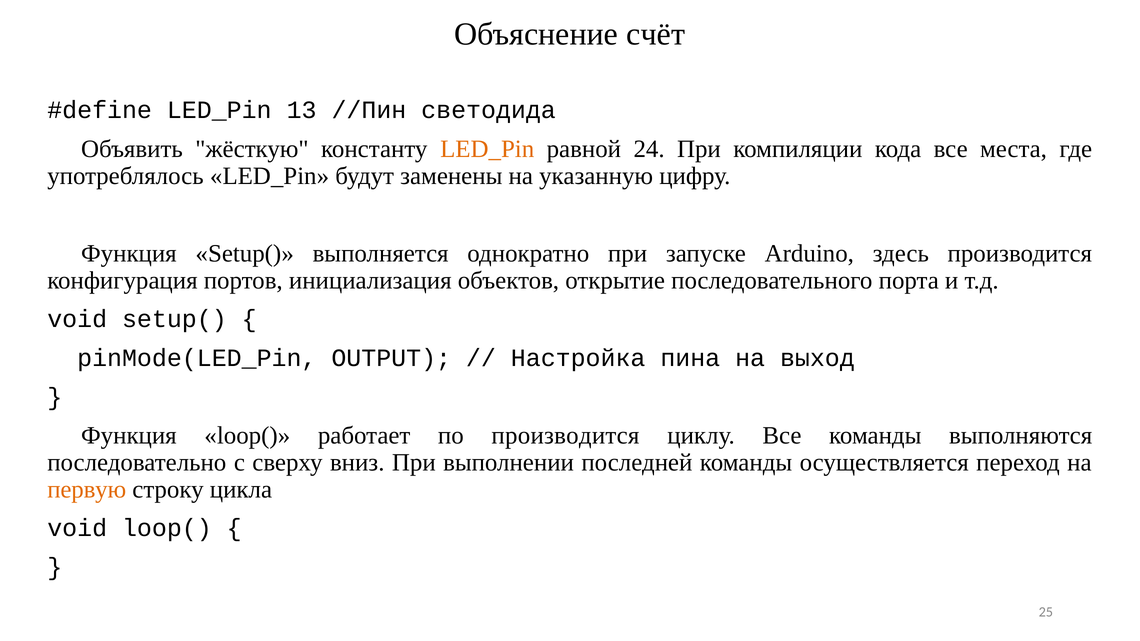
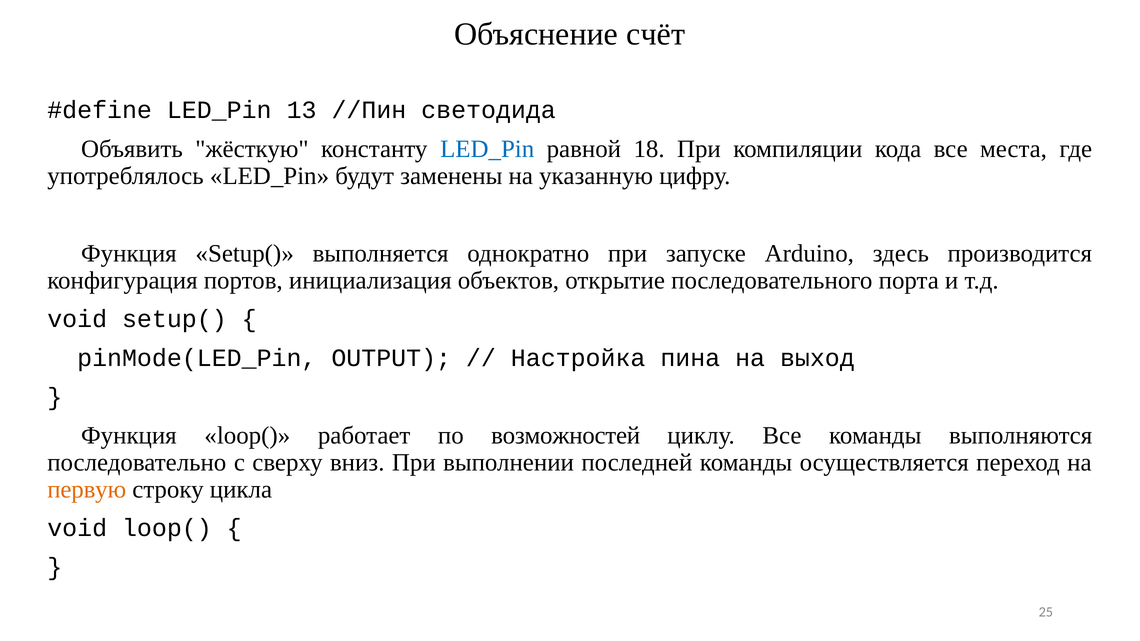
LED_Pin colour: orange -> blue (487, 149)
24: 24 -> 18 (649, 149)
по производится: производится -> возможностей (566, 436)
